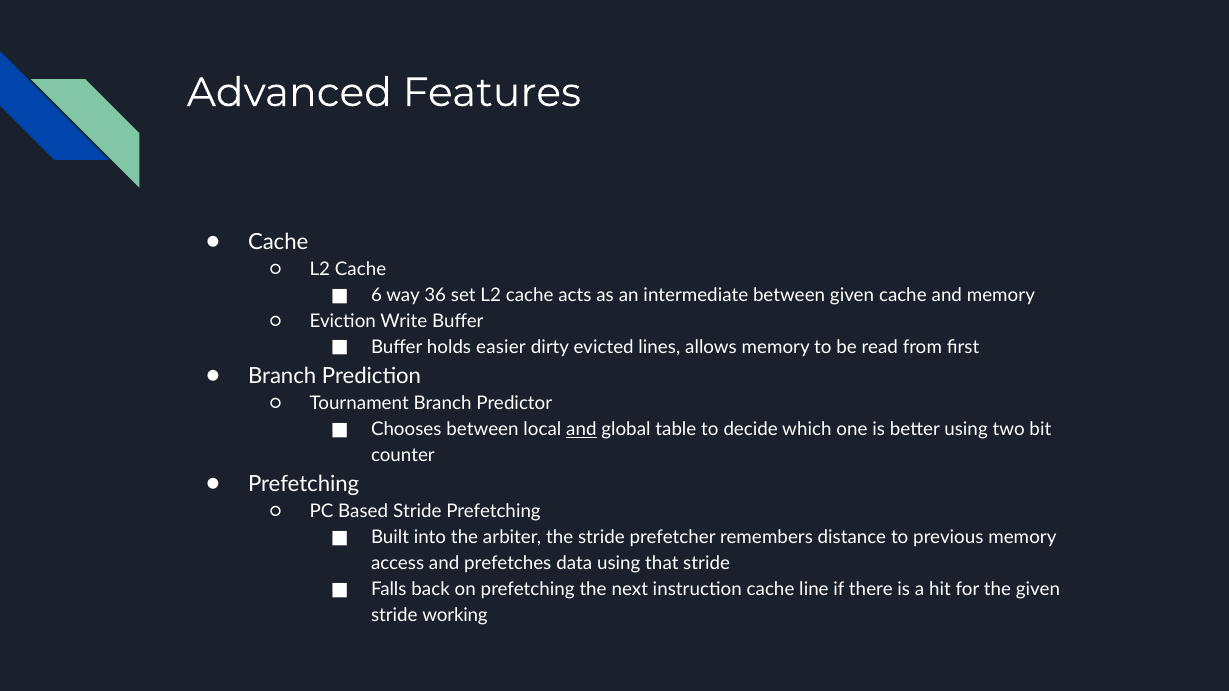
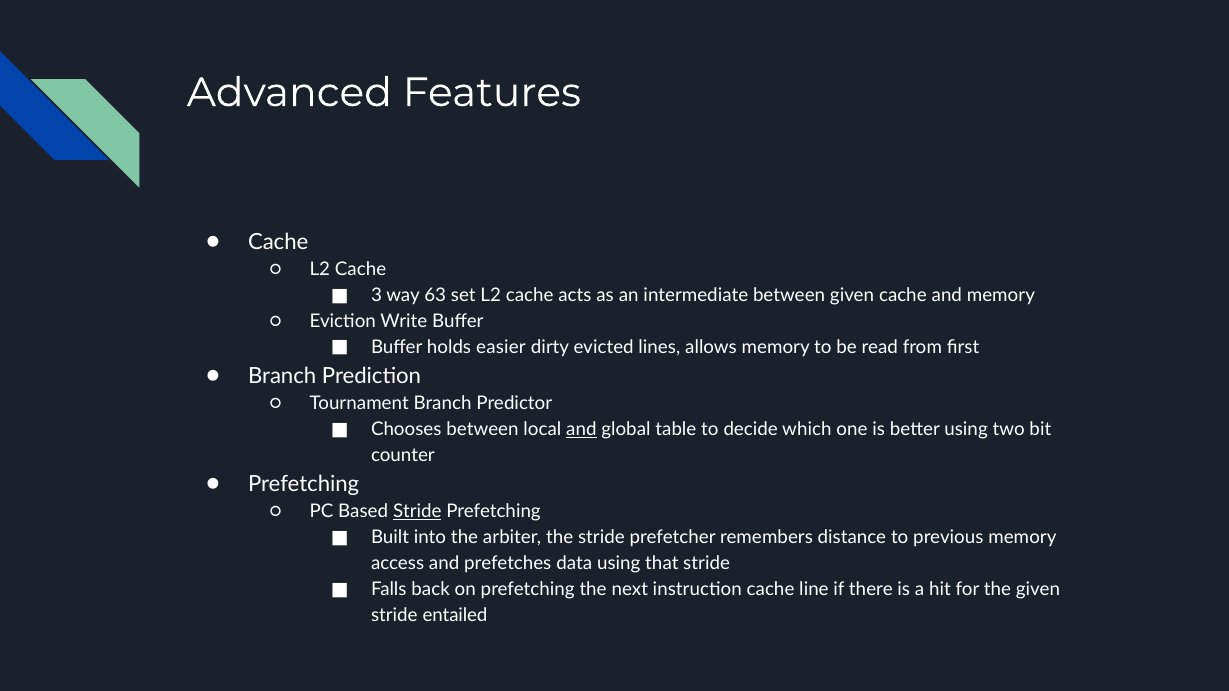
6: 6 -> 3 (376, 295)
36: 36 -> 63 (435, 295)
Stride underline: none -> present (417, 512)
working: working -> entailed (455, 616)
